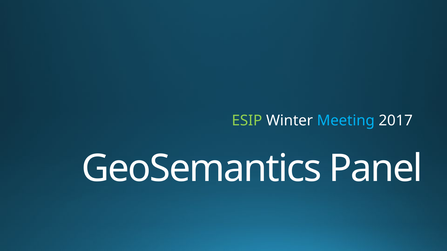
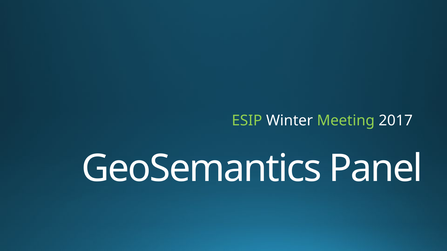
Meeting colour: light blue -> light green (346, 121)
